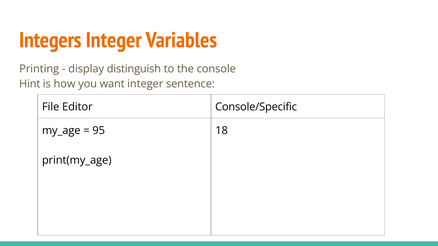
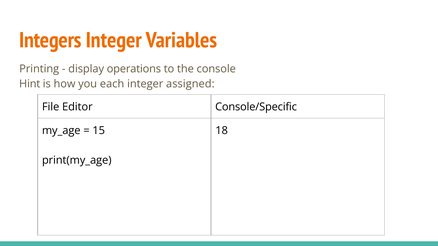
distinguish: distinguish -> operations (134, 69)
want: want -> each (112, 84)
sentence: sentence -> assigned (190, 84)
95: 95 -> 15 (99, 131)
